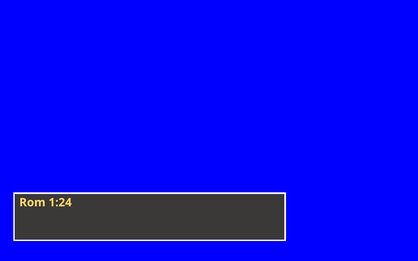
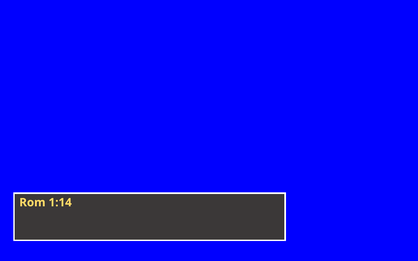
1:24: 1:24 -> 1:14 (60, 203)
